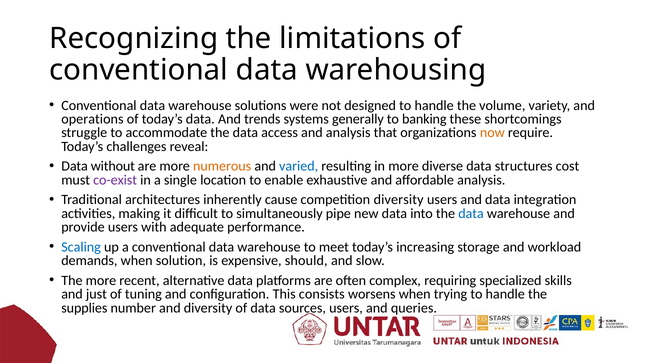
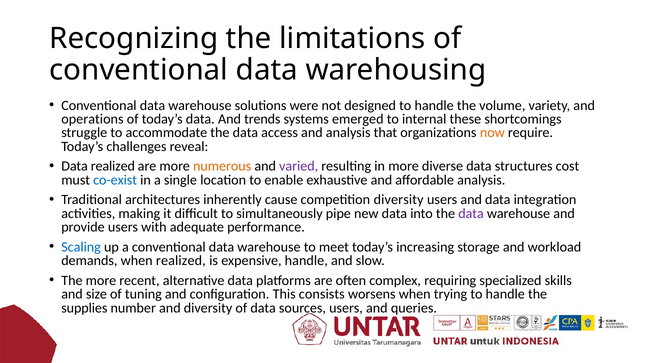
generally: generally -> emerged (358, 119)
banking: banking -> internal (424, 119)
Data without: without -> realized (113, 166)
varied colour: blue -> purple (299, 166)
co-exist colour: purple -> blue (115, 180)
data colour: blue -> purple (471, 213)
when solution: solution -> realized (181, 261)
expensive should: should -> handle (306, 261)
just: just -> size (96, 294)
